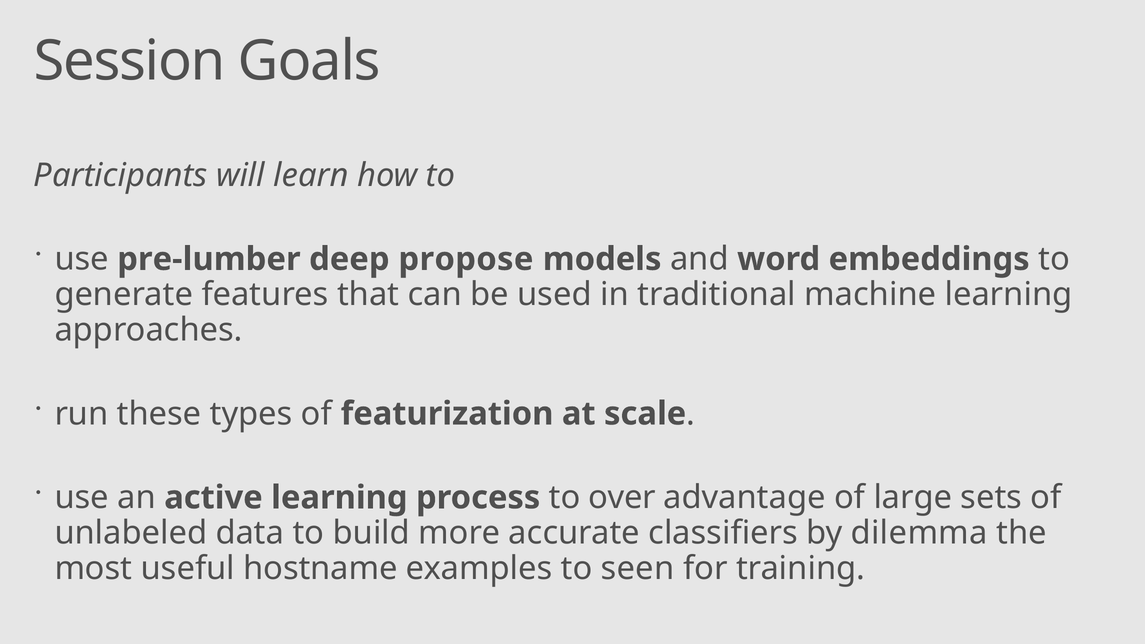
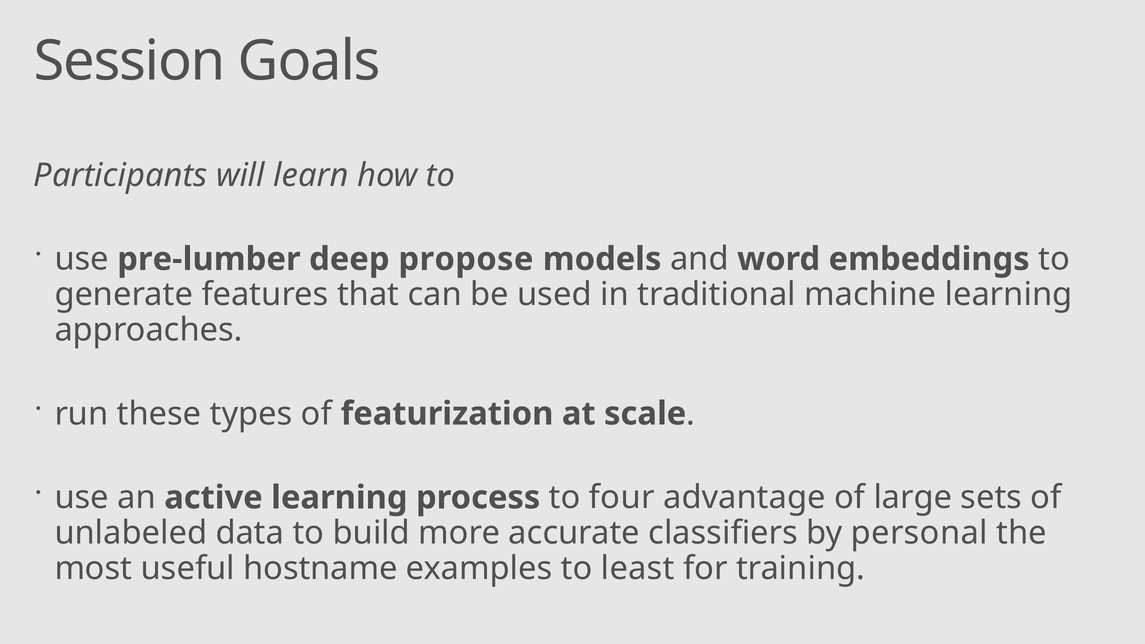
over: over -> four (622, 498)
dilemma: dilemma -> personal (919, 533)
seen: seen -> least (638, 568)
